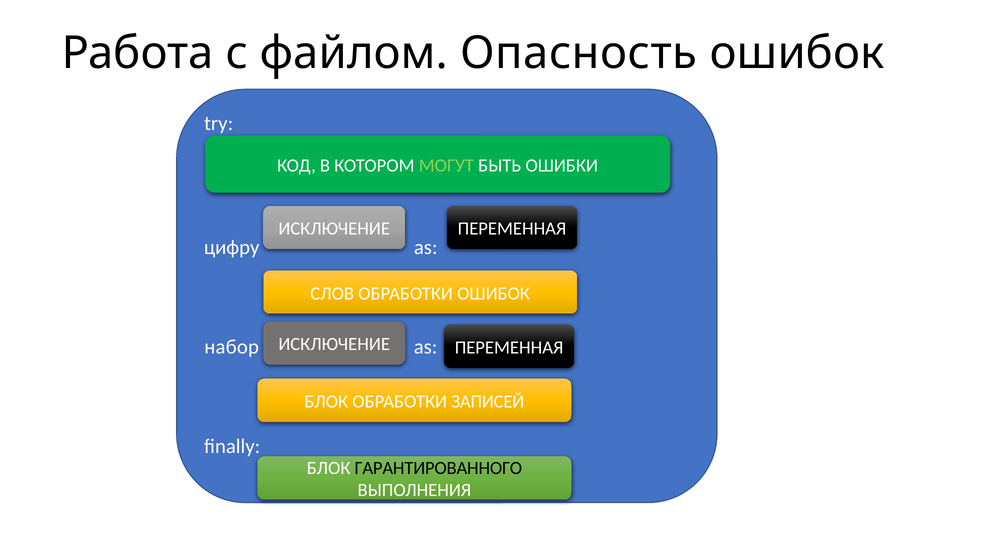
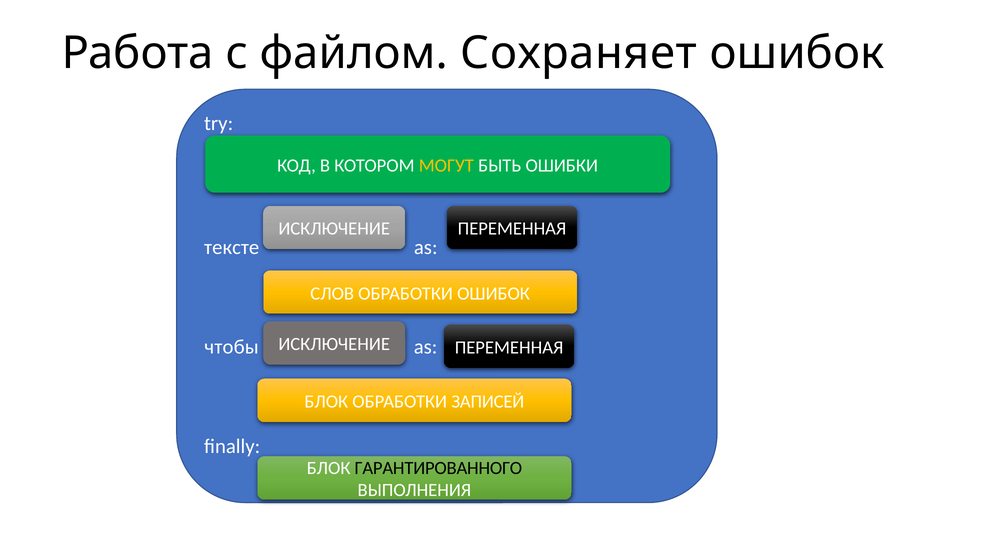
Опасность: Опасность -> Сохраняет (579, 53)
МОГУТ colour: light green -> yellow (446, 165)
цифру: цифру -> тексте (232, 247)
набор: набор -> чтобы (232, 347)
